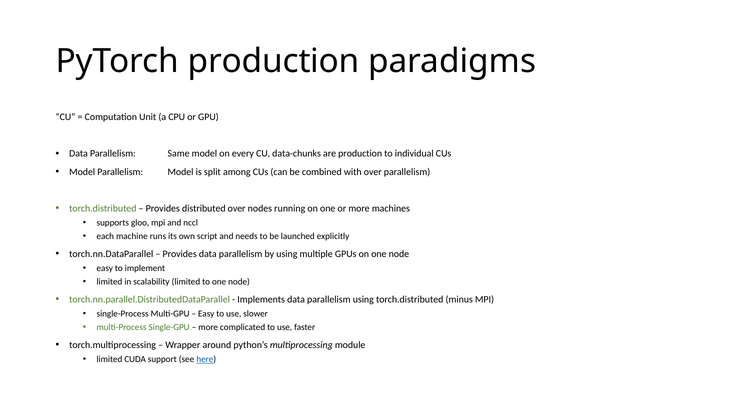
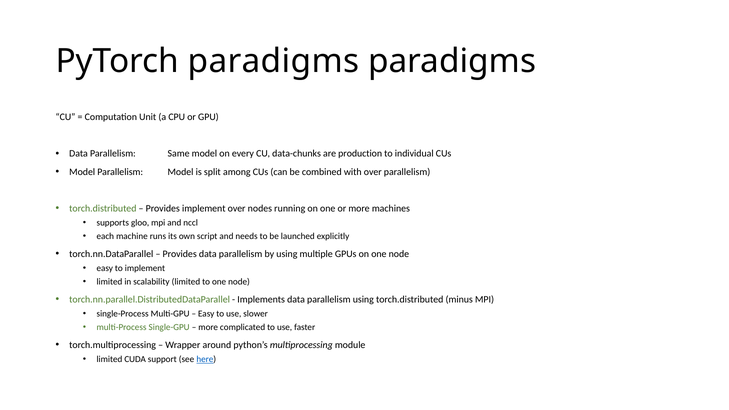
PyTorch production: production -> paradigms (273, 61)
Provides distributed: distributed -> implement (204, 209)
